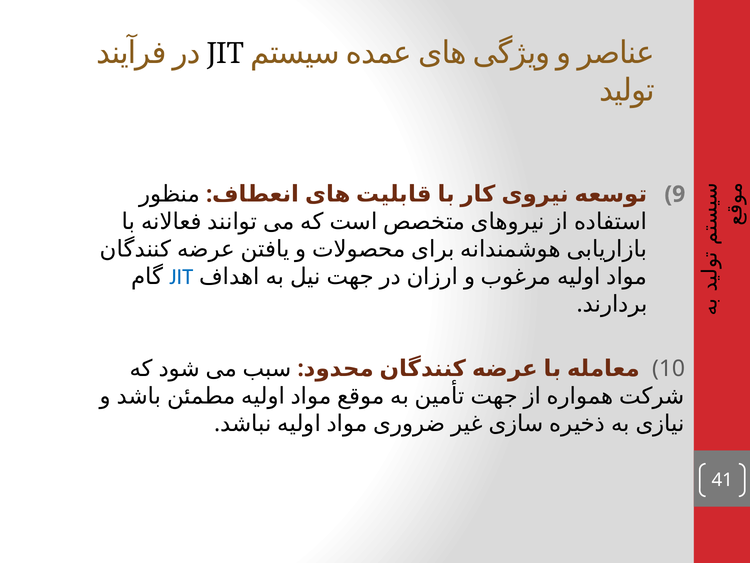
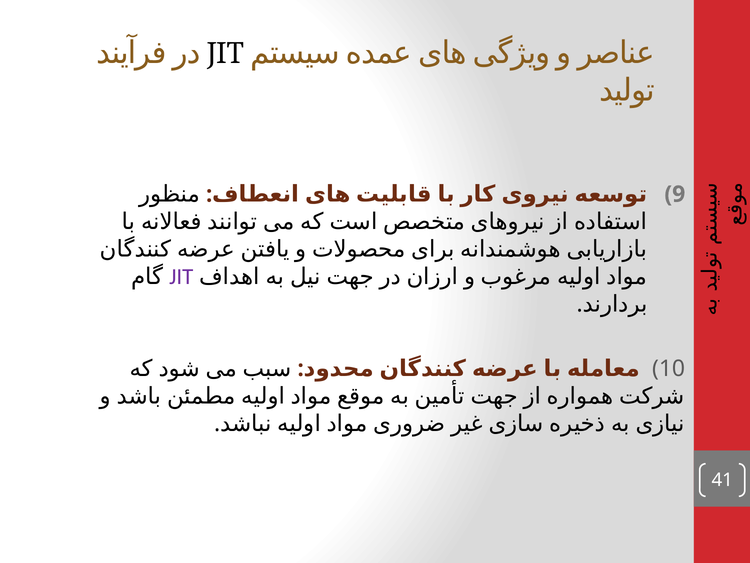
JIT colour: blue -> purple (181, 277)
